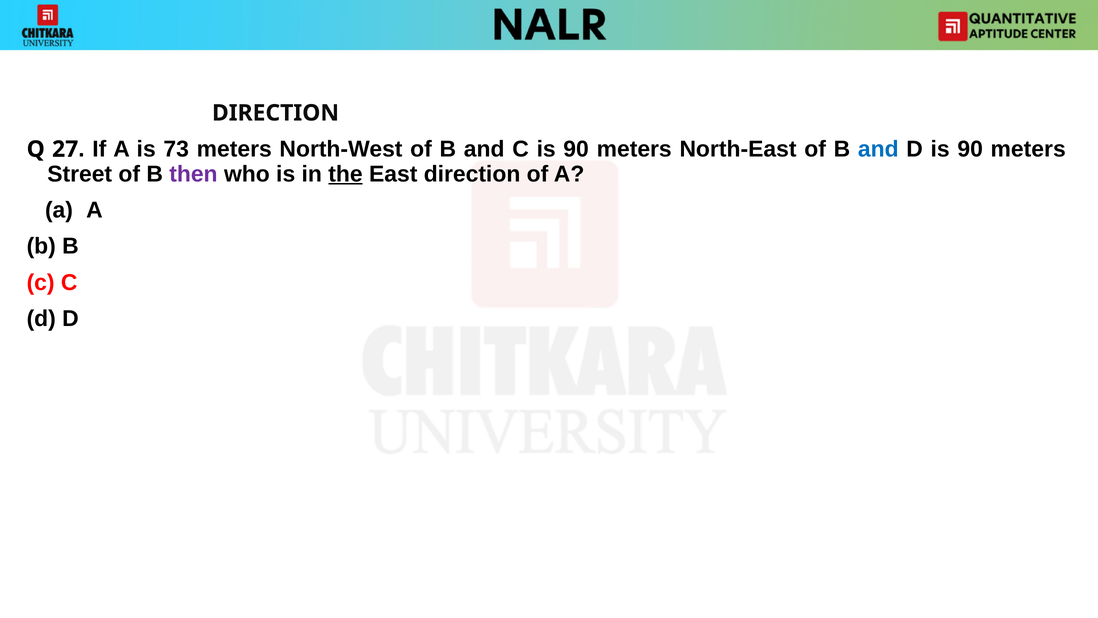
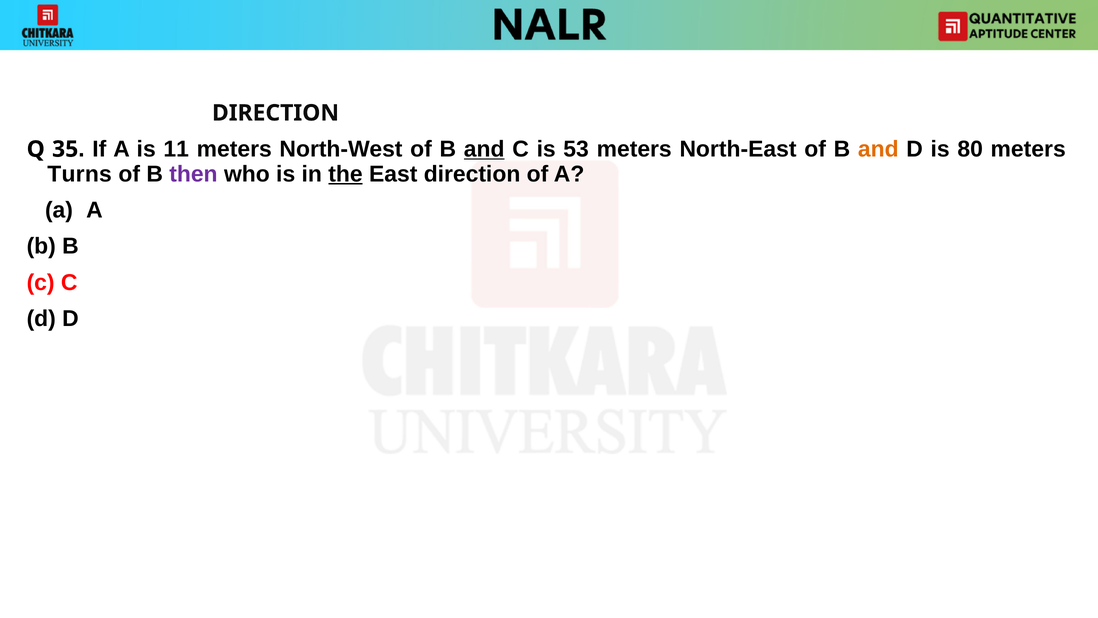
27: 27 -> 35 (65, 149)
73: 73 -> 11 (176, 149)
and underline: none -> present (484, 149)
C is 90: 90 -> 53 (576, 149)
and colour: blue -> orange (878, 149)
D is 90: 90 -> 80 (970, 149)
Street: Street -> Turns (80, 174)
